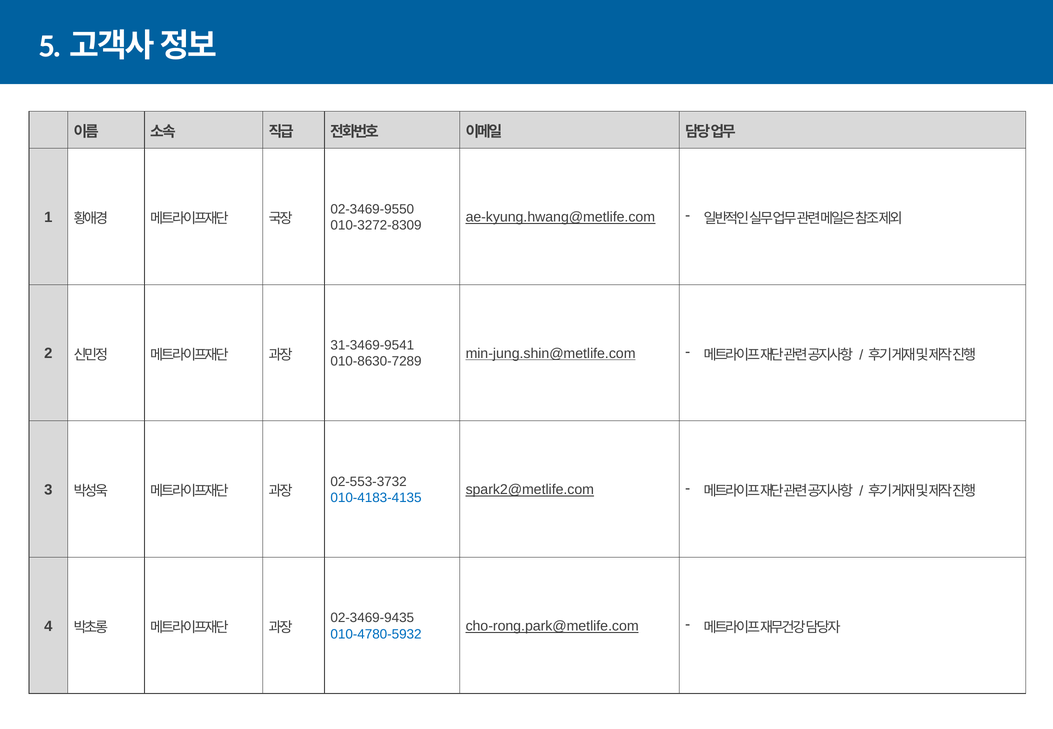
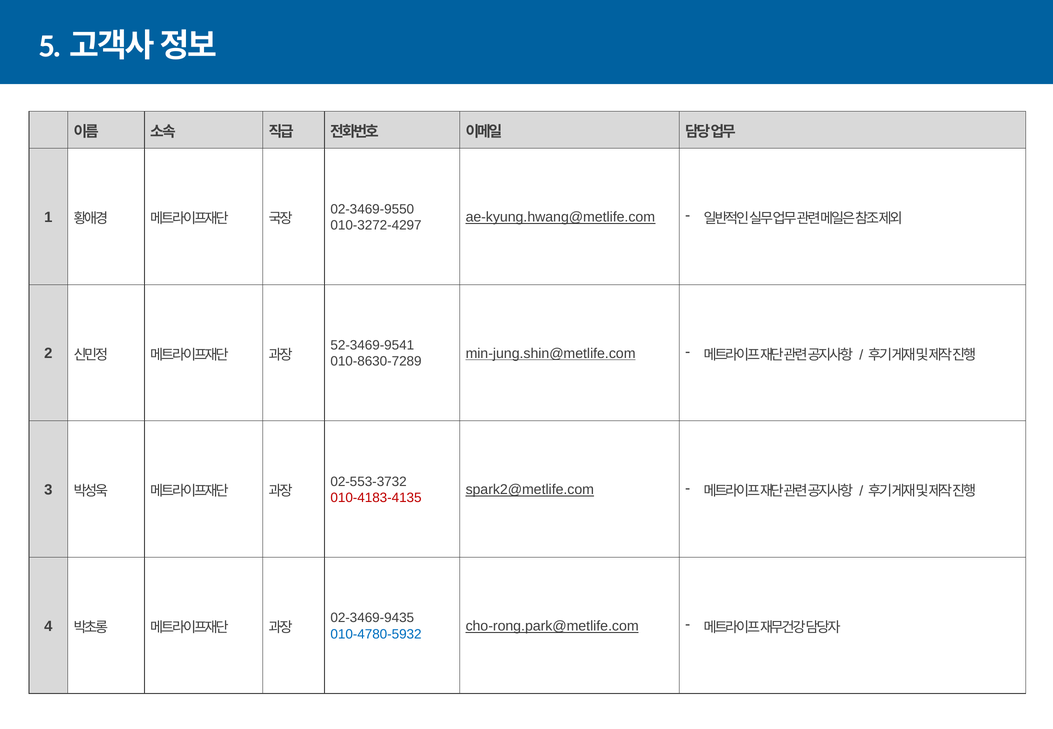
010-3272-8309: 010-3272-8309 -> 010-3272-4297 (376, 225)
31-3469-9541: 31-3469-9541 -> 52-3469-9541 (372, 345)
010-4183-4135 colour: blue -> red (376, 498)
